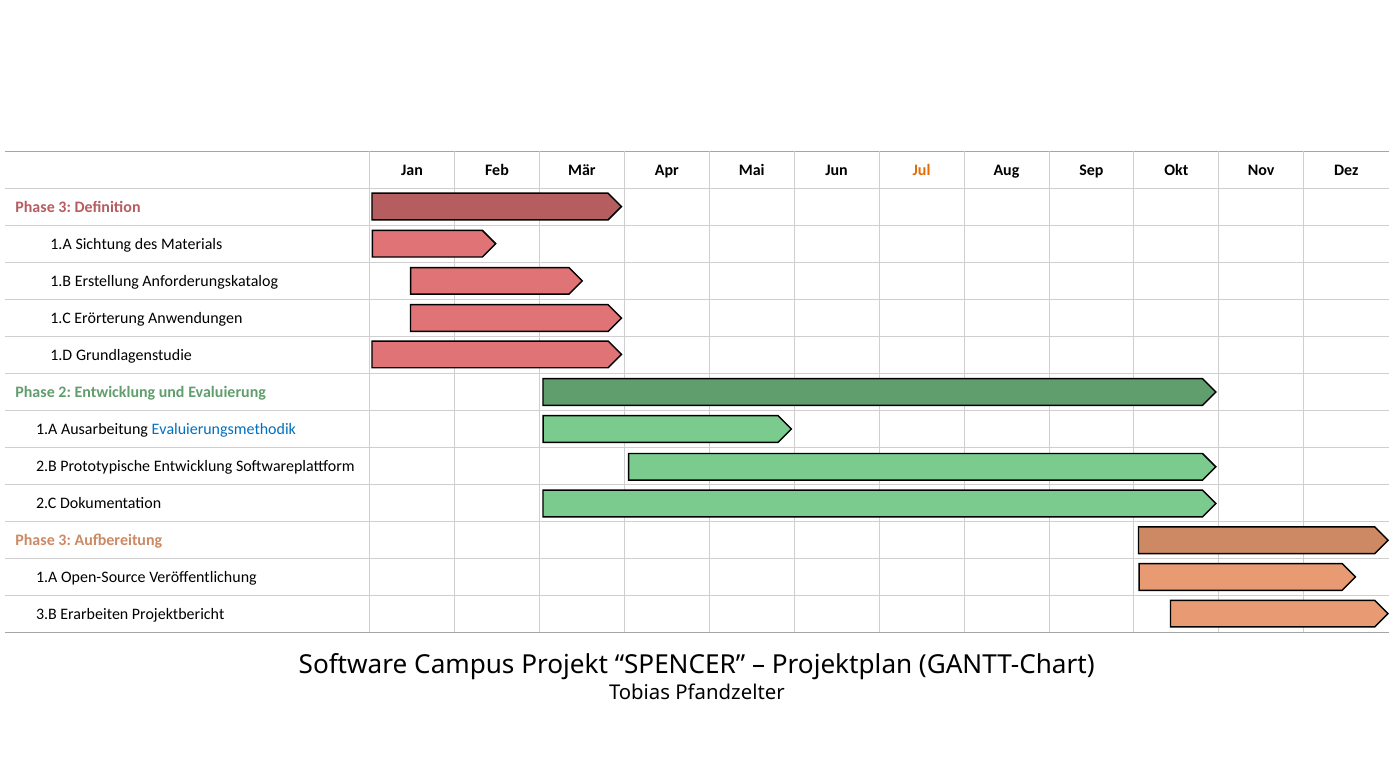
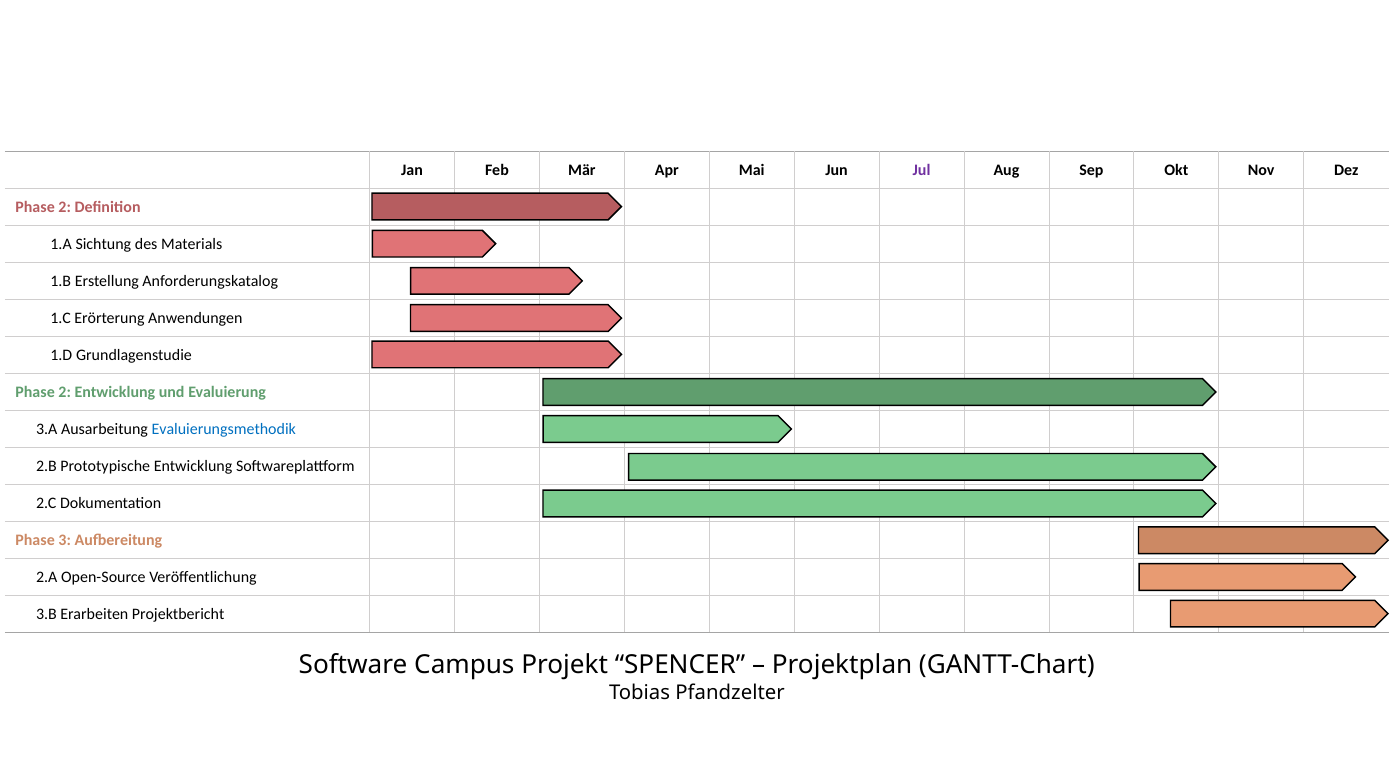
Jul colour: orange -> purple (922, 170)
3: 3 -> 2 (65, 207)
1.A: 1.A -> 3.A (47, 429)
1.A: 1.A -> 2.A (47, 577)
